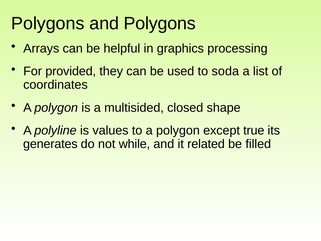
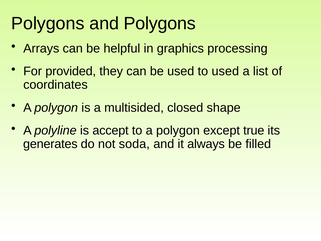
to soda: soda -> used (225, 71)
values: values -> accept (111, 130)
while: while -> soda (134, 144)
related: related -> always (206, 144)
